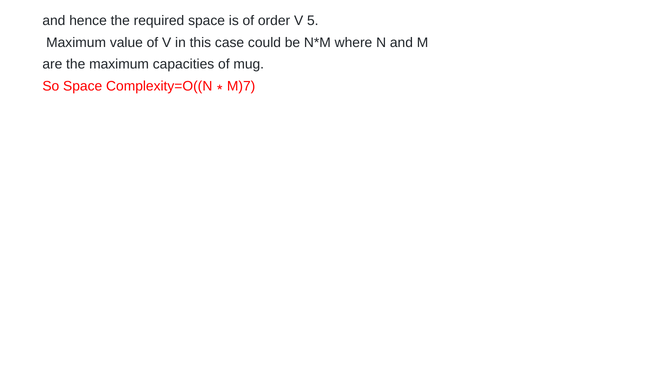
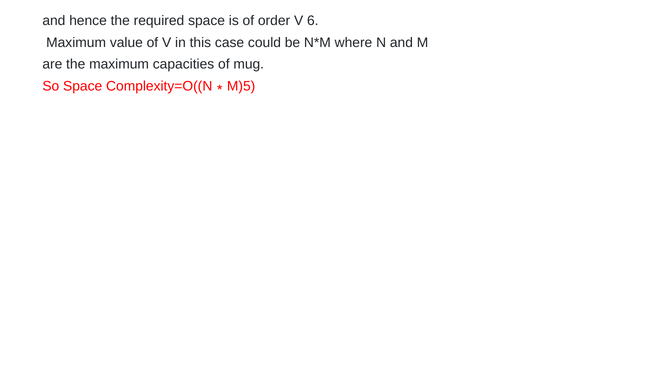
5: 5 -> 6 (313, 21)
M)7: M)7 -> M)5 (241, 86)
